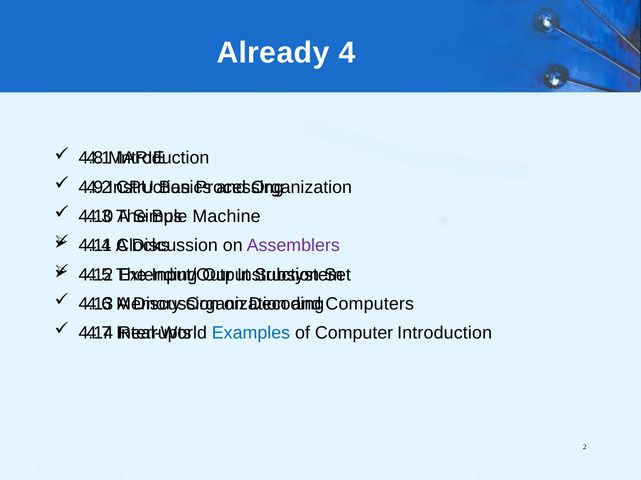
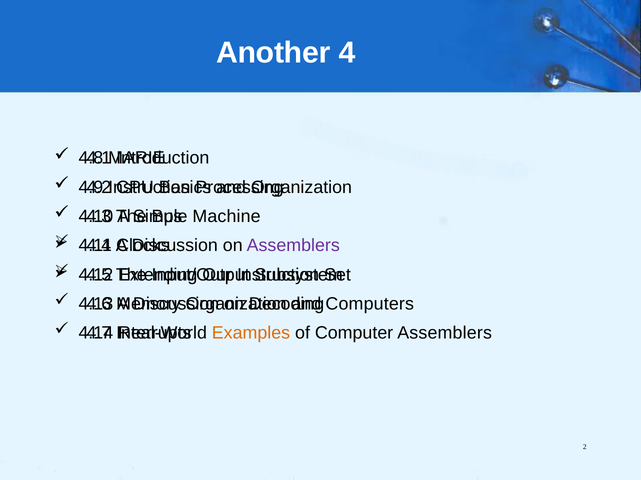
Already: Already -> Another (273, 53)
Examples colour: blue -> orange (251, 333)
Computer Introduction: Introduction -> Assemblers (445, 333)
